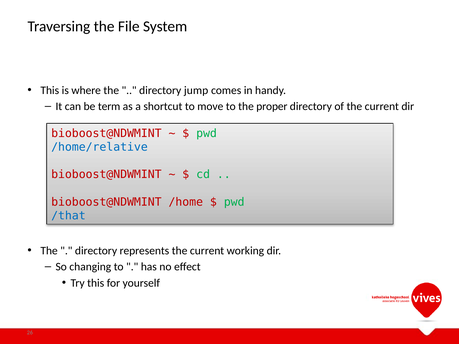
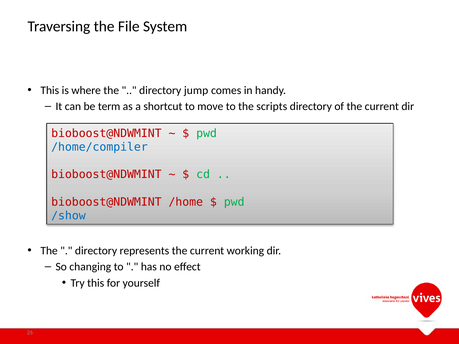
proper: proper -> scripts (272, 106)
/home/relative: /home/relative -> /home/compiler (99, 147)
/that: /that -> /show (68, 216)
